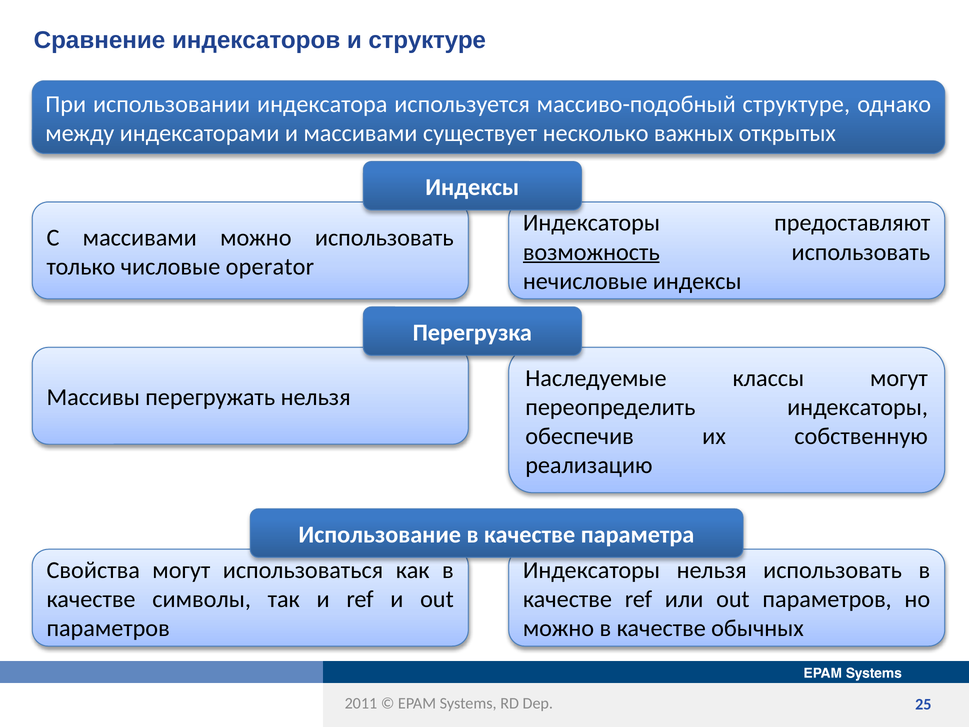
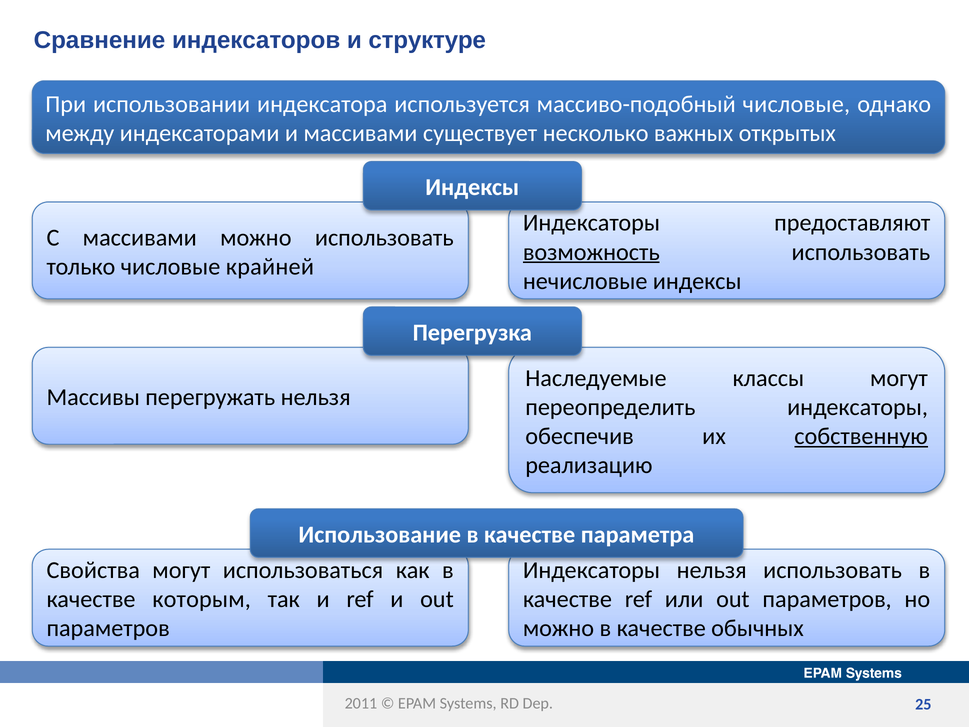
массиво-подобный структуре: структуре -> числовые (796, 104)
operator: operator -> крайней (270, 266)
собственную underline: none -> present (861, 436)
символы: символы -> которым (202, 599)
